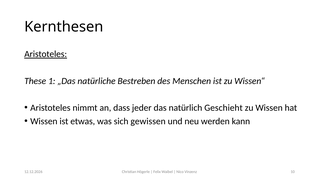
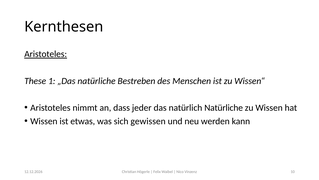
natürlich Geschieht: Geschieht -> Natürliche (224, 107)
